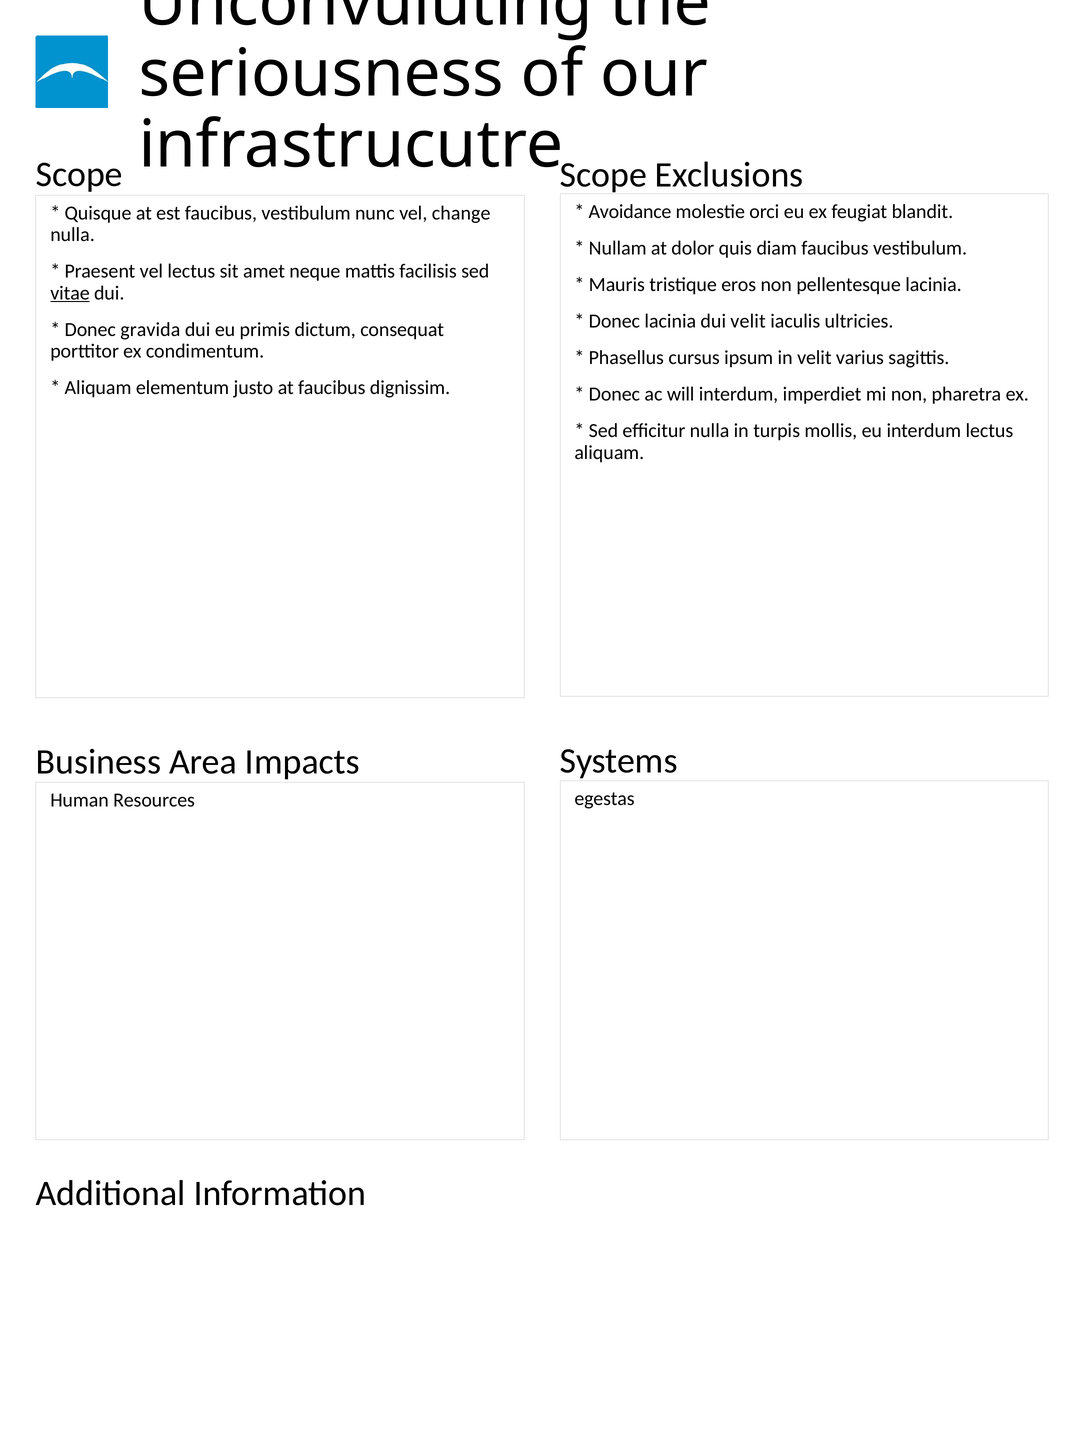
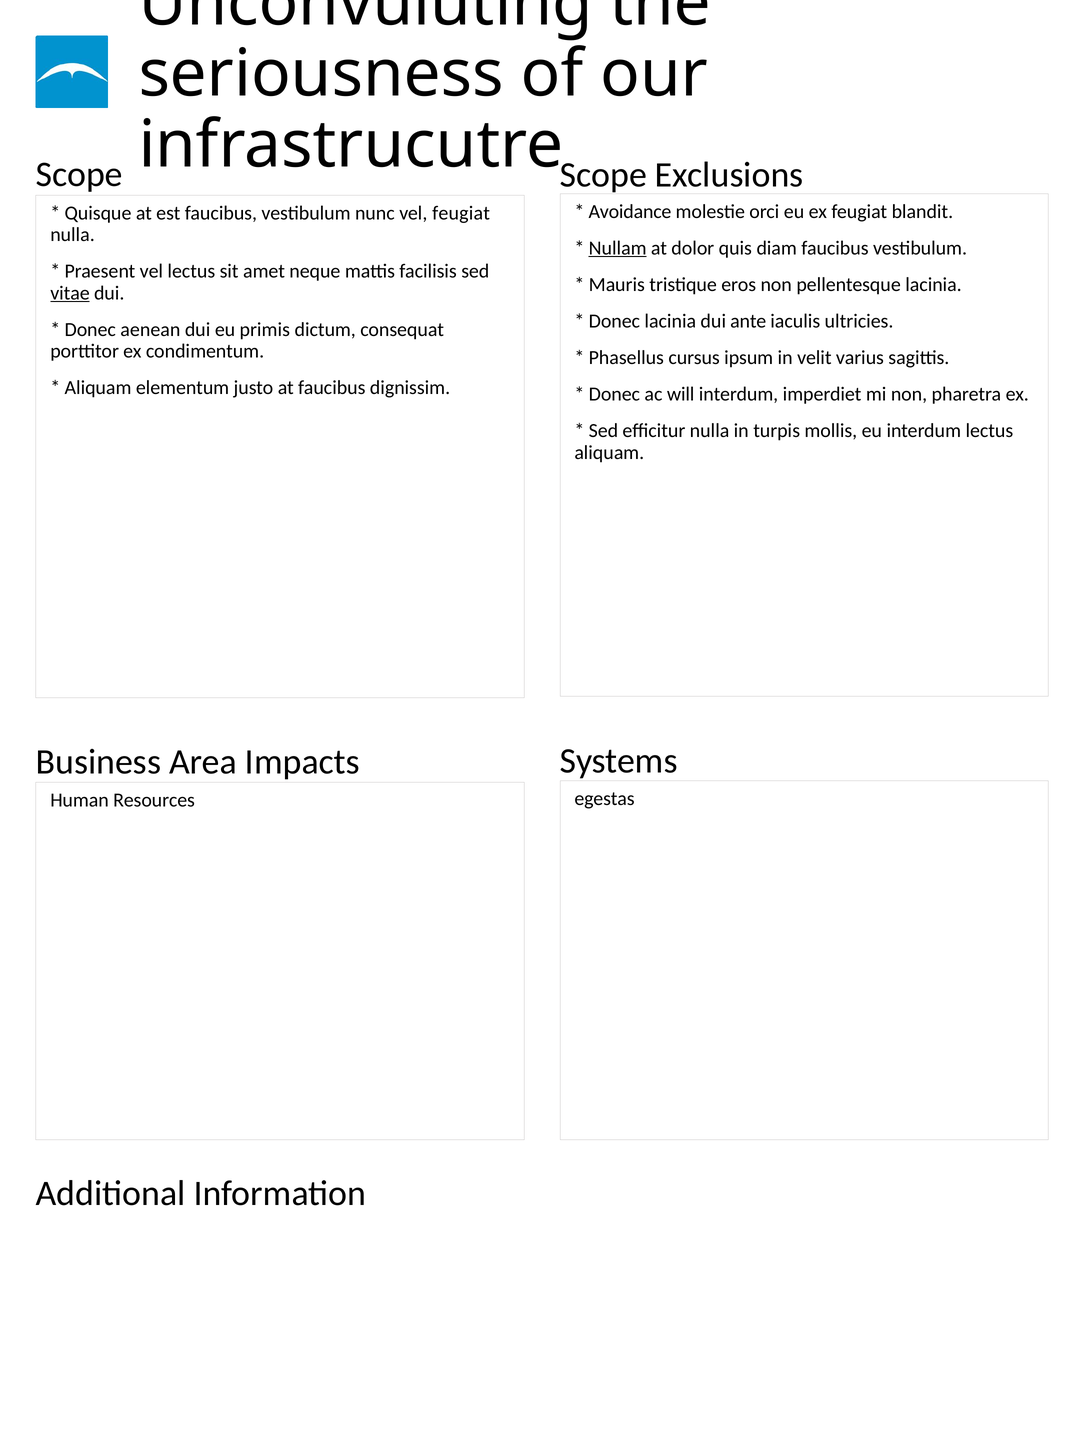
vel change: change -> feugiat (461, 213)
Nullam underline: none -> present (618, 248)
dui velit: velit -> ante (748, 321)
gravida: gravida -> aenean (150, 330)
